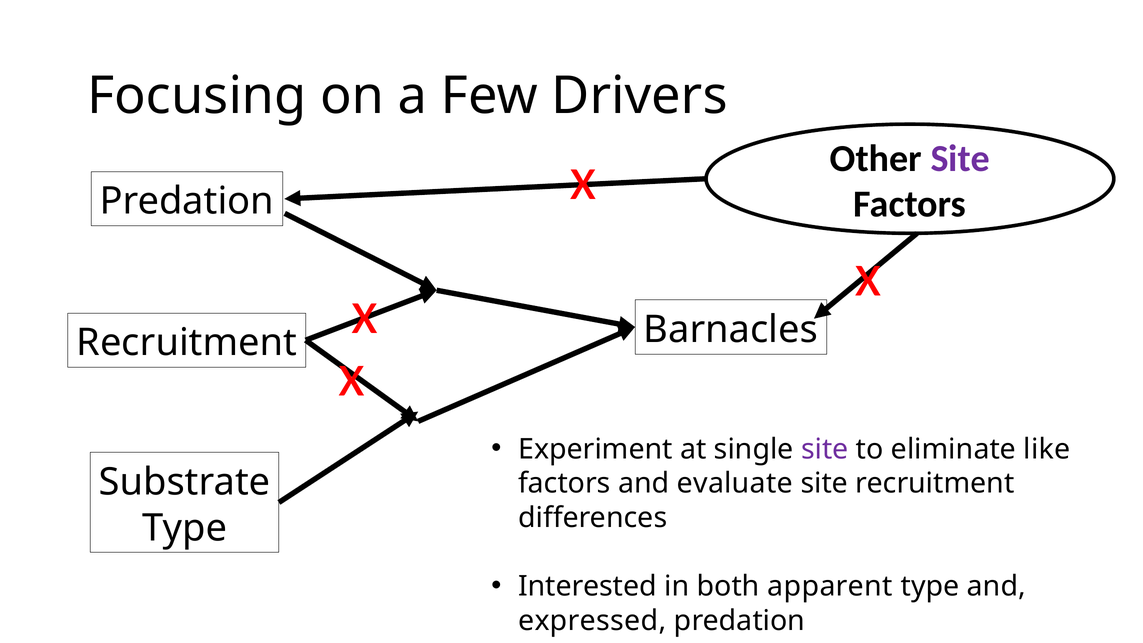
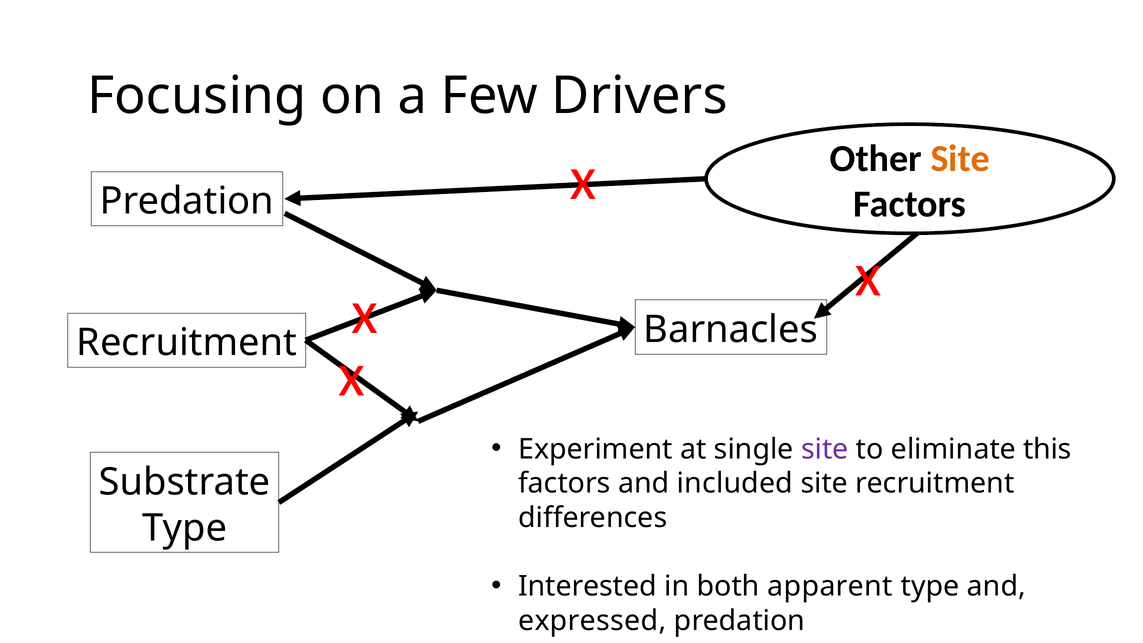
Site colour: purple -> orange (960, 158)
like: like -> this (1047, 449)
evaluate: evaluate -> included (735, 483)
